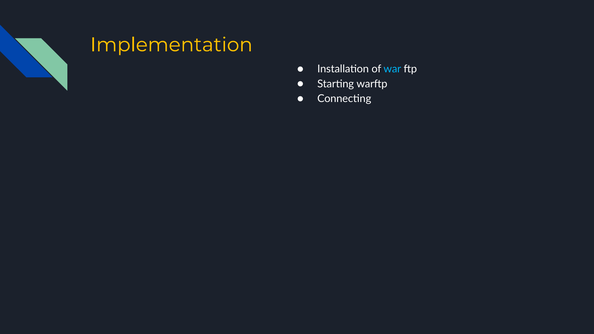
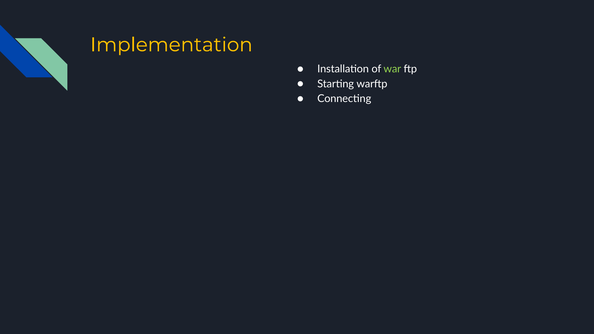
war colour: light blue -> light green (392, 69)
